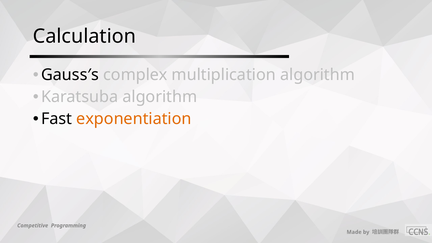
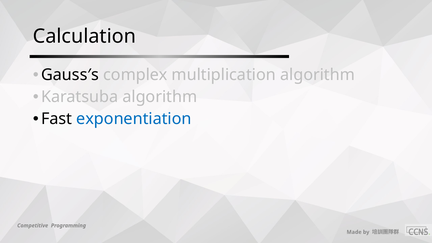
exponentiation colour: orange -> blue (134, 119)
